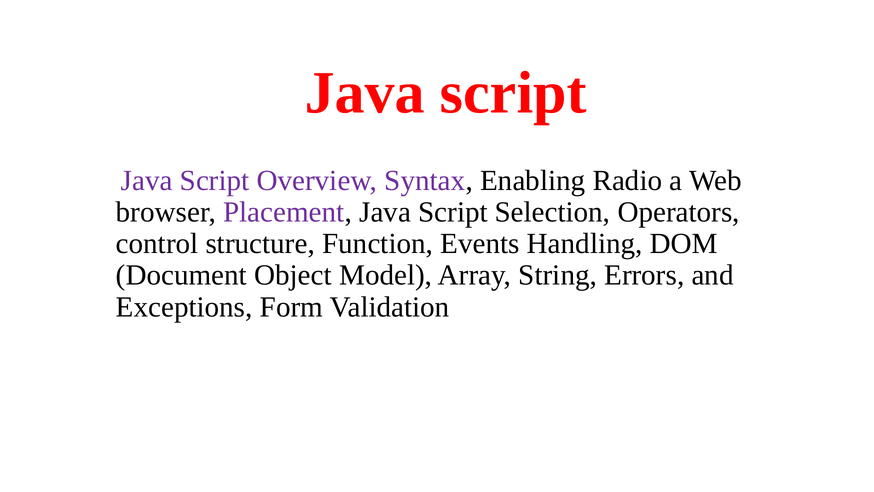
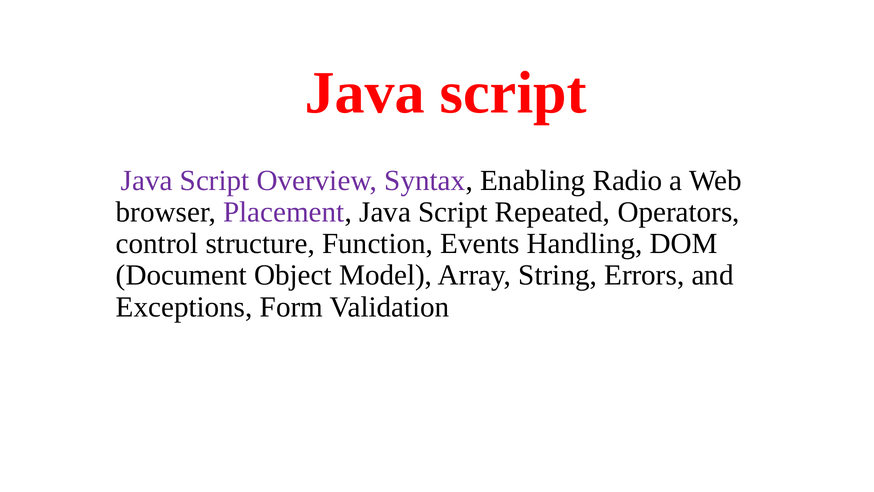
Selection: Selection -> Repeated (552, 212)
